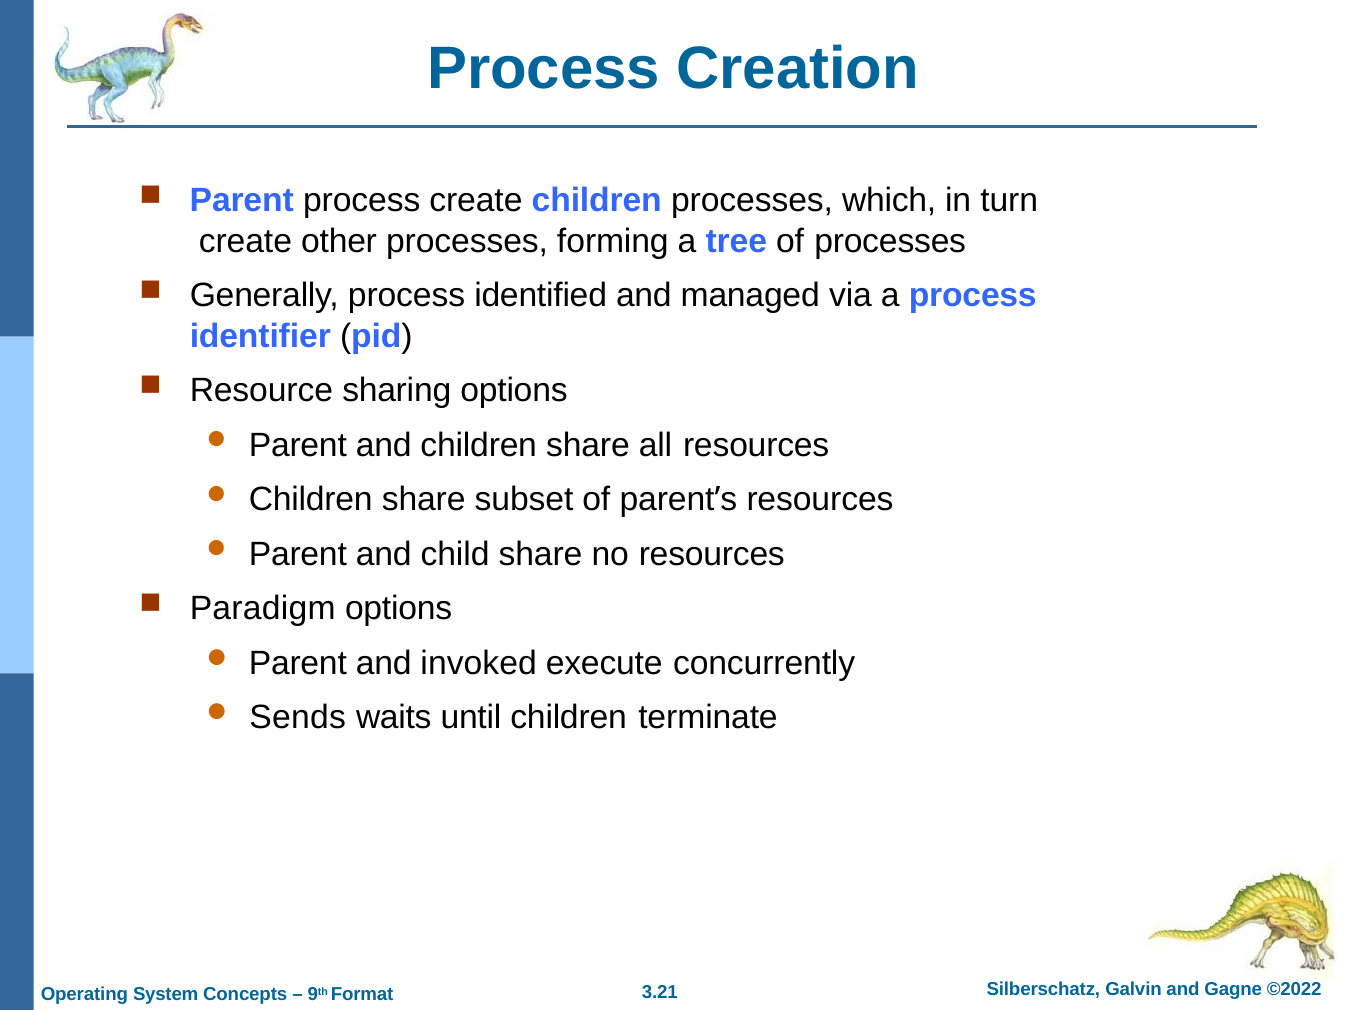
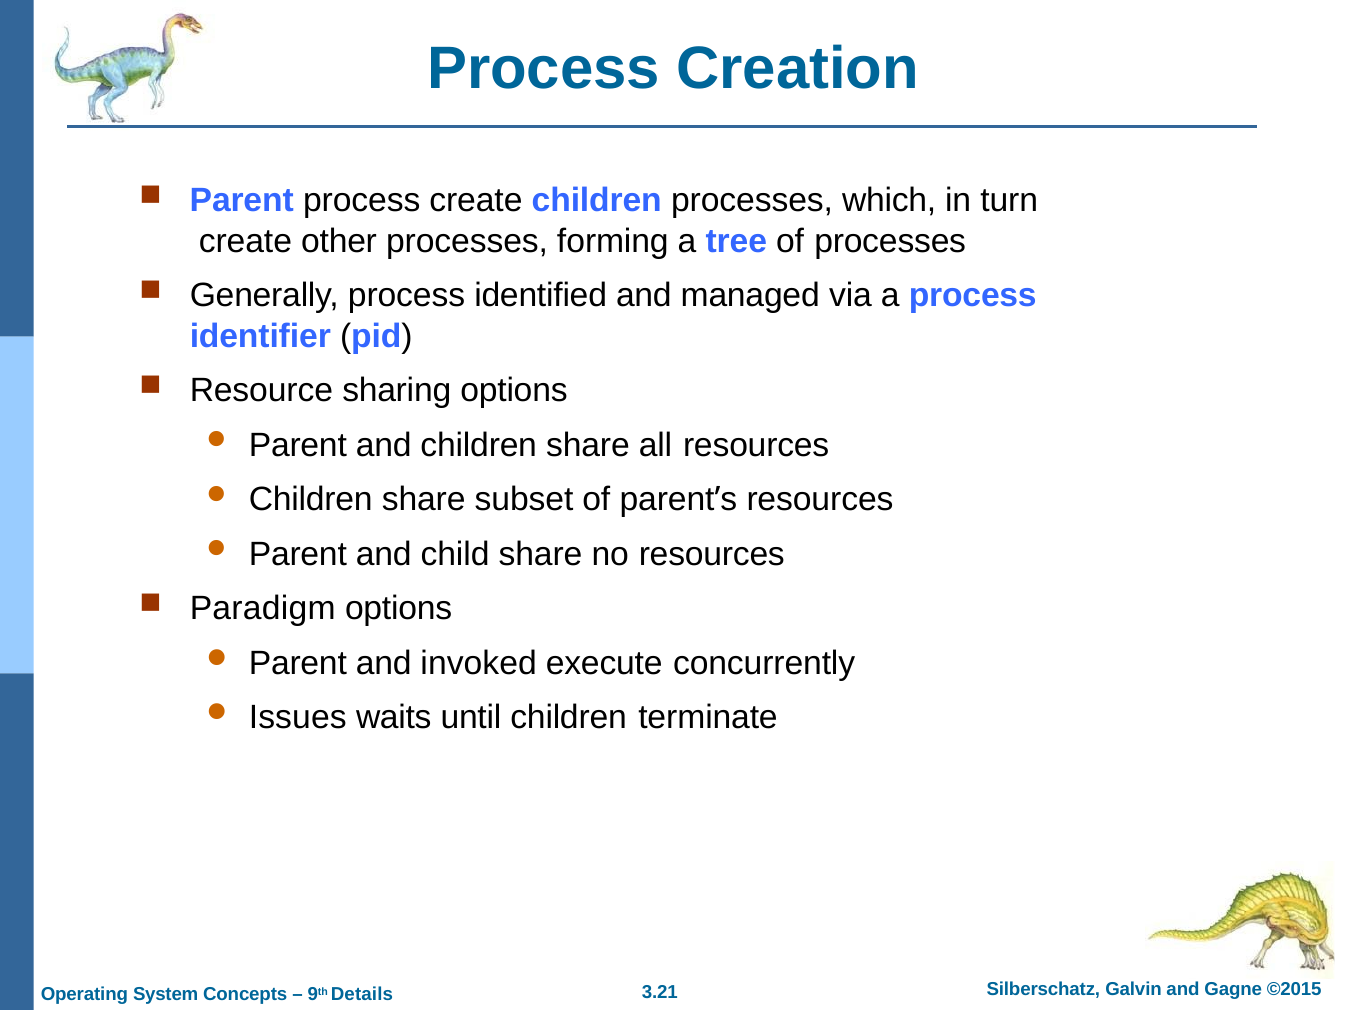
Sends: Sends -> Issues (298, 718)
©2022: ©2022 -> ©2015 (1294, 989)
Format: Format -> Details (362, 994)
